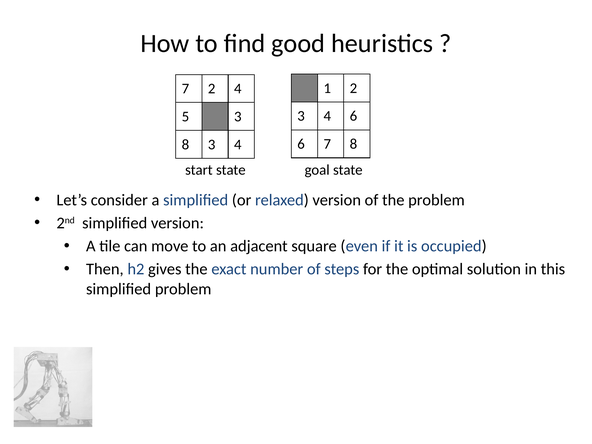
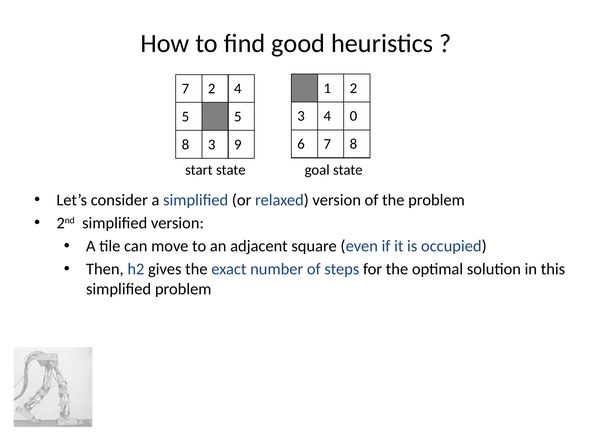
4 6: 6 -> 0 (353, 116)
5 3: 3 -> 5 (238, 117)
8 3 4: 4 -> 9 (238, 145)
